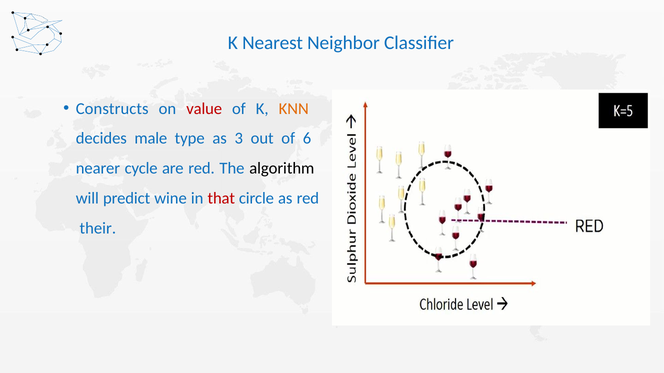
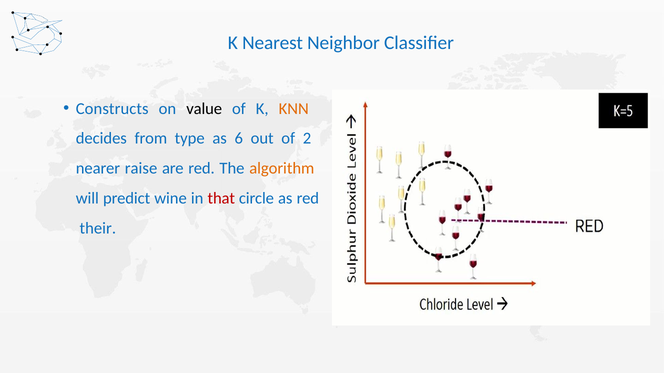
value colour: red -> black (204, 109)
male: male -> from (151, 139)
3: 3 -> 6 (239, 139)
6: 6 -> 2 (307, 139)
cycle: cycle -> raise (141, 169)
algorithm colour: black -> orange (282, 169)
